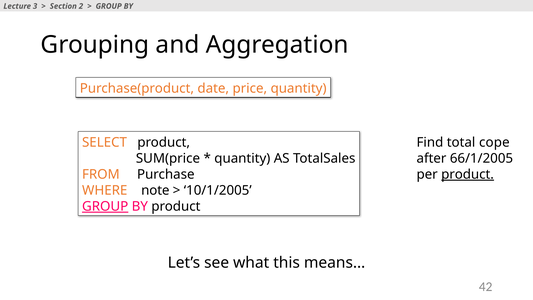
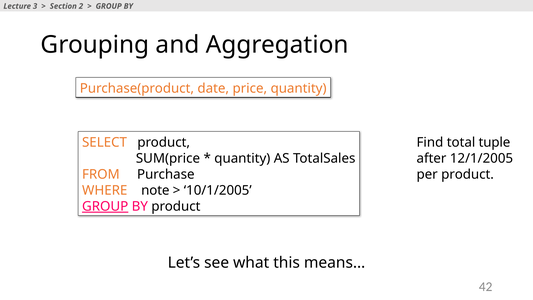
cope: cope -> tuple (494, 142)
66/1/2005: 66/1/2005 -> 12/1/2005 (481, 158)
product underline: present -> none (468, 174)
